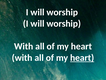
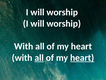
all underline: none -> present (39, 57)
